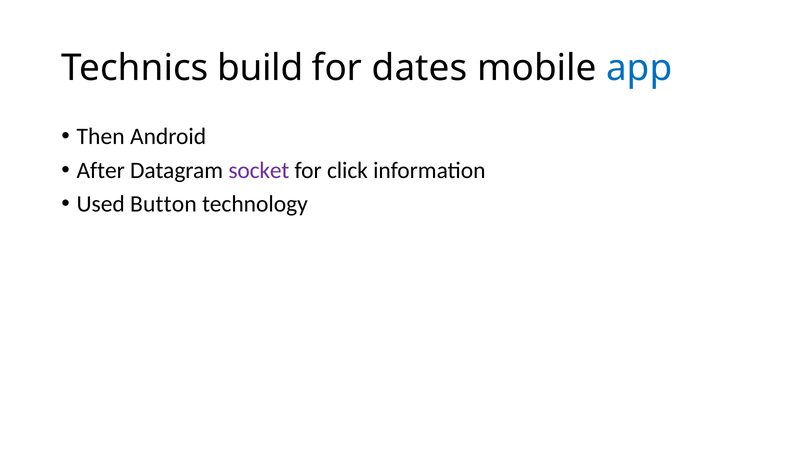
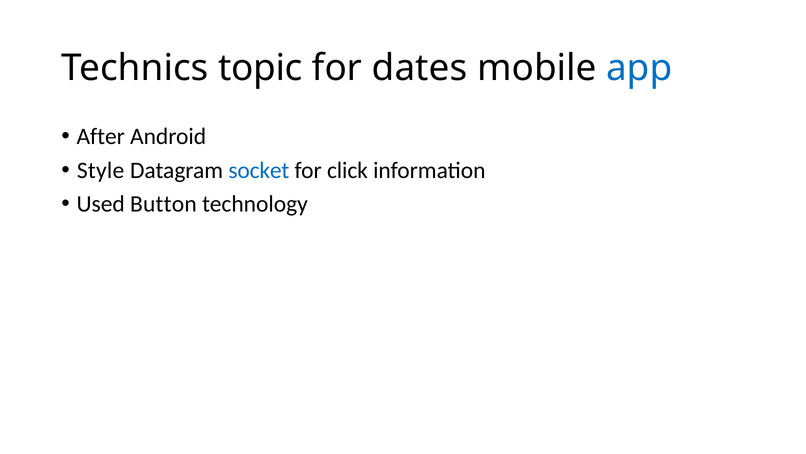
build: build -> topic (260, 68)
Then: Then -> After (101, 136)
After: After -> Style (101, 170)
socket colour: purple -> blue (259, 170)
